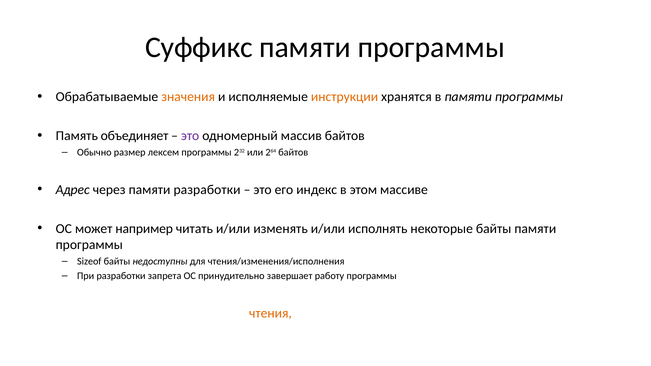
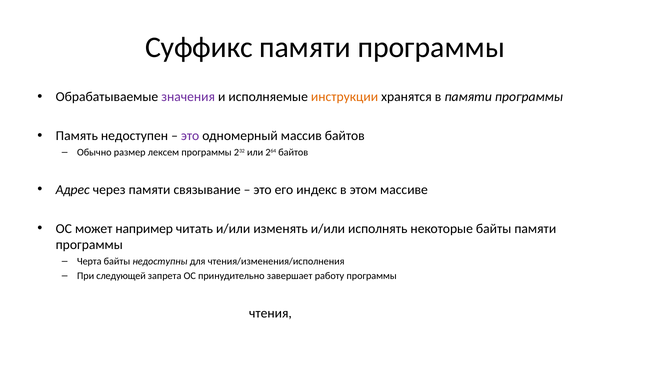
значения colour: orange -> purple (188, 97)
Память объединяет: объединяет -> недоступен (134, 136)
памяти разработки: разработки -> связывание (207, 190)
Sizeof: Sizeof -> Черта (89, 262)
При разработки: разработки -> следующей (121, 276)
чтения colour: orange -> black (270, 313)
